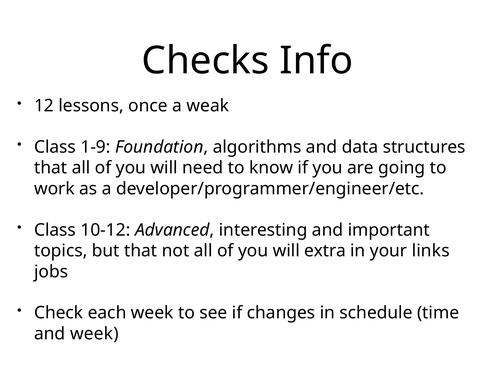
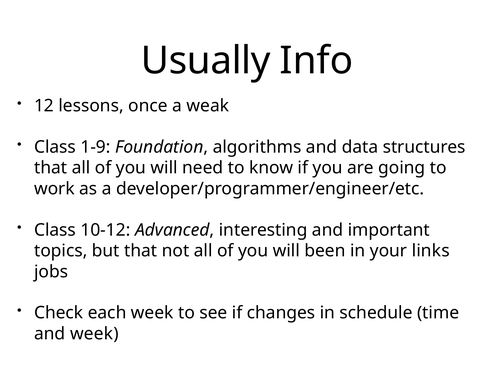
Checks: Checks -> Usually (206, 61)
extra: extra -> been (325, 251)
